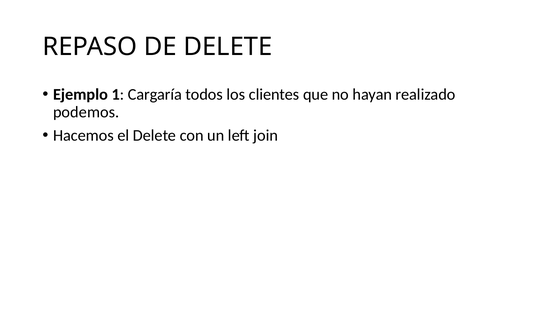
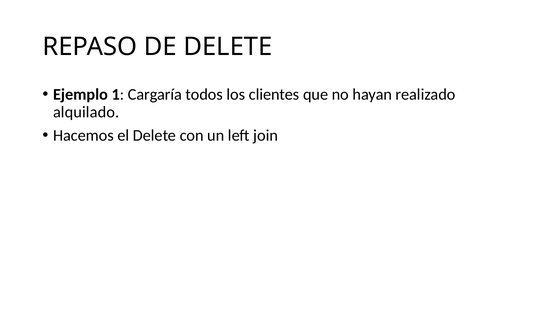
podemos: podemos -> alquilado (86, 112)
